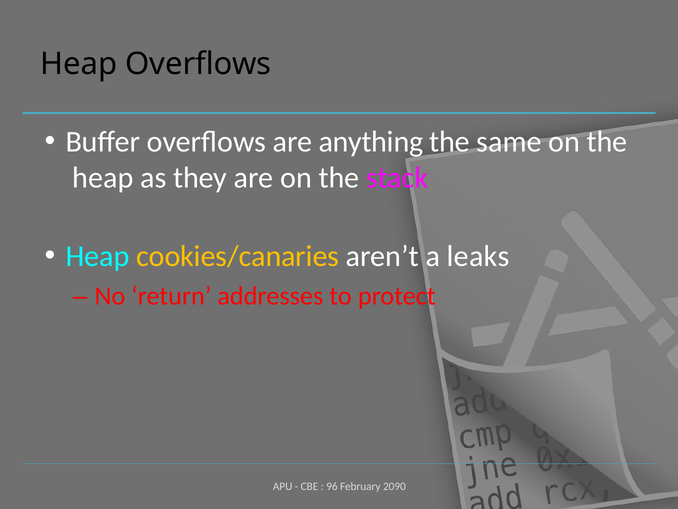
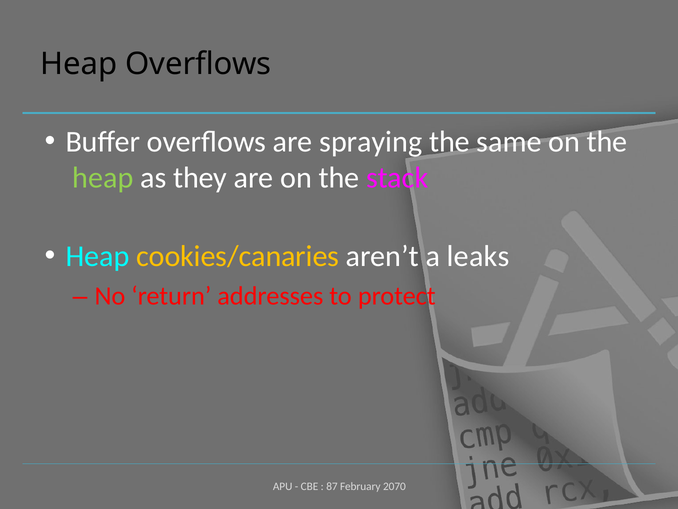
anything: anything -> spraying (371, 142)
heap colour: white -> light green (103, 178)
96: 96 -> 87 (332, 486)
2090: 2090 -> 2070 (394, 486)
